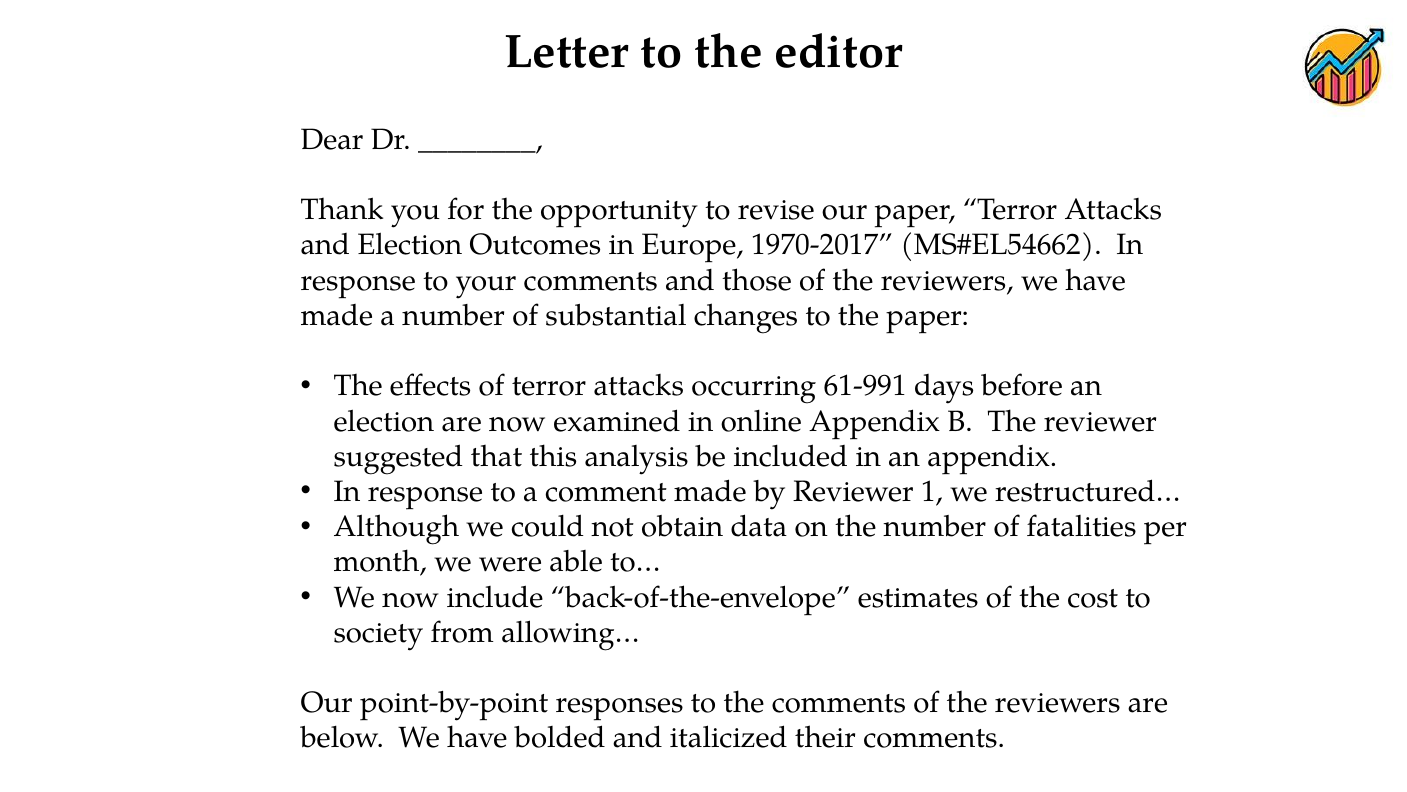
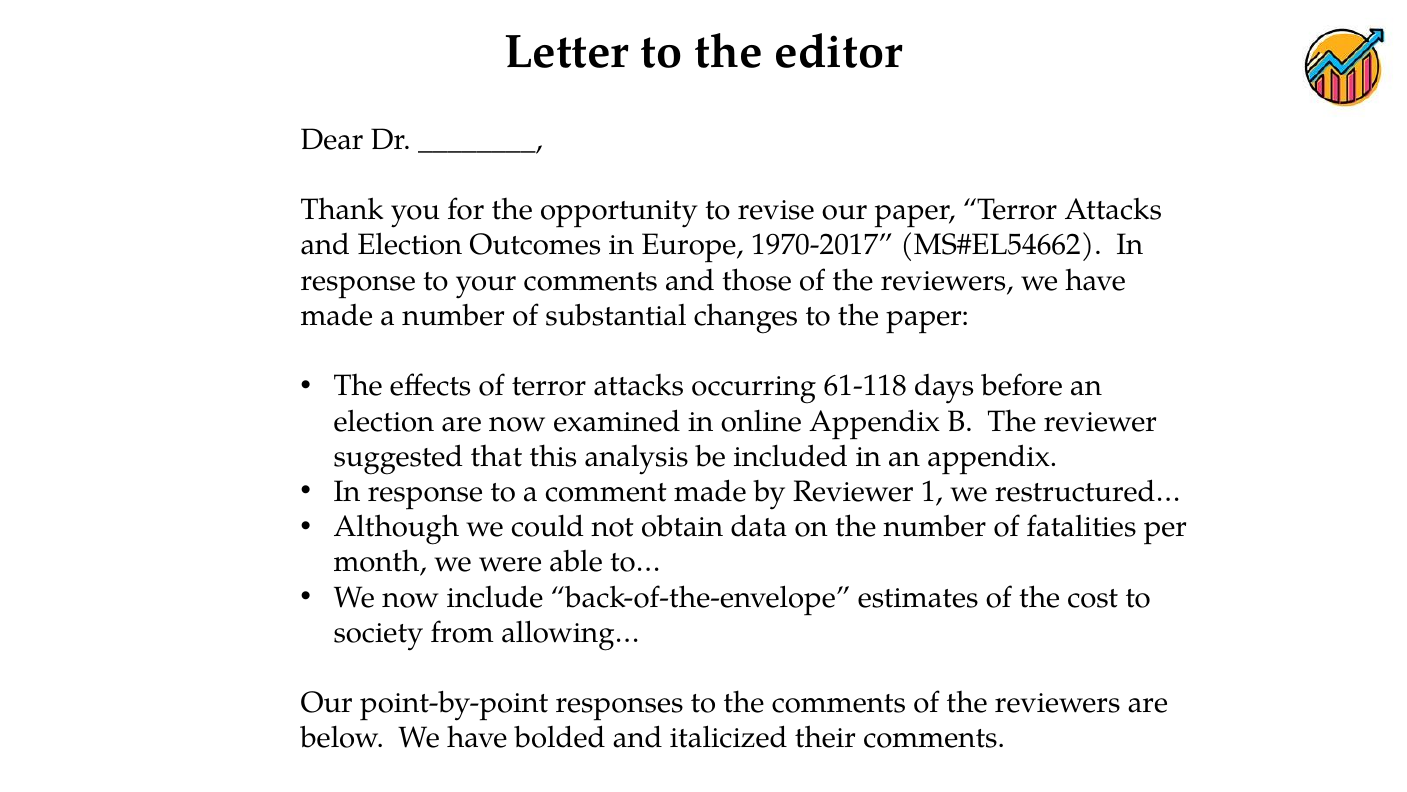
61-991: 61-991 -> 61-118 (865, 386)
